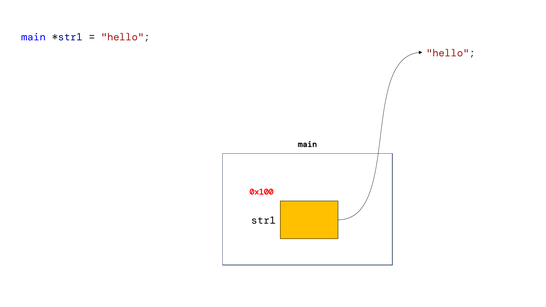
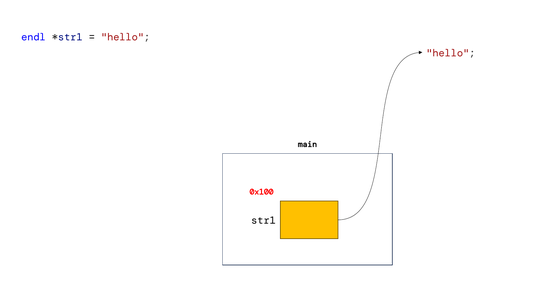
main: main -> endl (33, 37)
